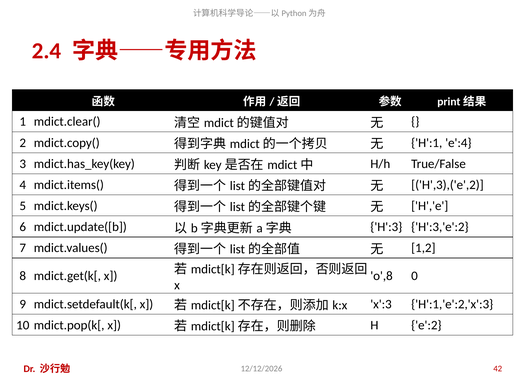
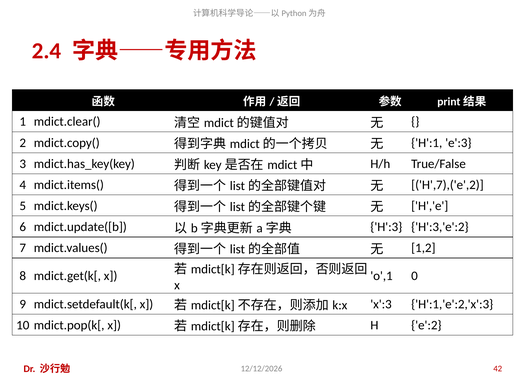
e':4: e':4 -> e':3 (458, 143)
H',3),('e',2: H',3),('e',2 -> H',7),('e',2 (447, 185)
o',8: o',8 -> o',1 (382, 276)
